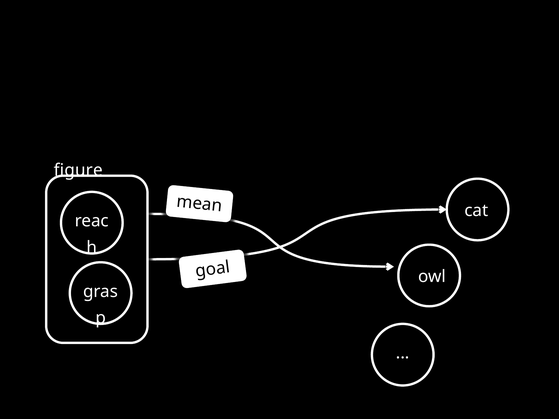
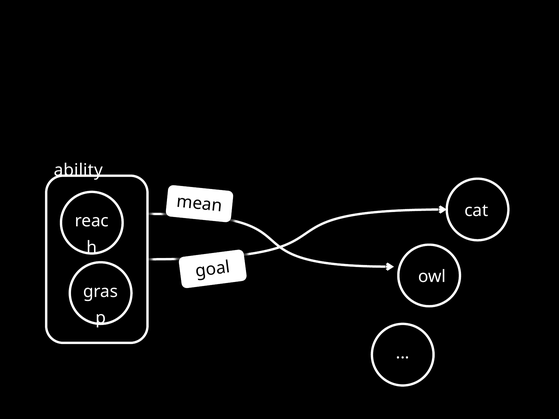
figure: figure -> ability (78, 170)
